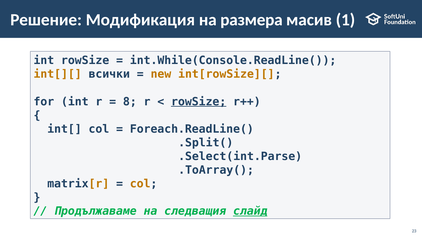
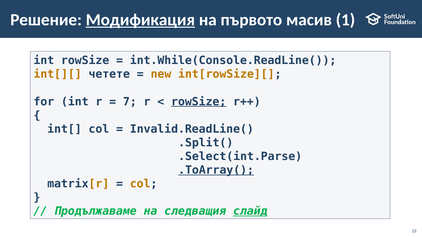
Модификация underline: none -> present (140, 20)
размера: размера -> първото (251, 20)
всички: всички -> четете (109, 74)
8: 8 -> 7 (130, 102)
Foreach.ReadLine(: Foreach.ReadLine( -> Invalid.ReadLine( (192, 129)
.ToArray( underline: none -> present (216, 170)
